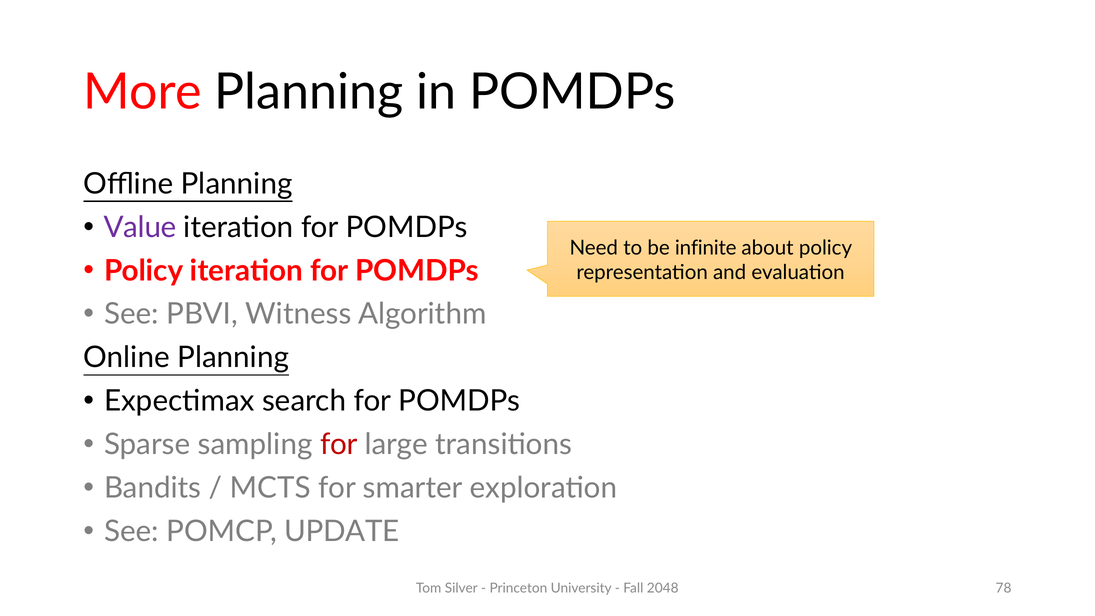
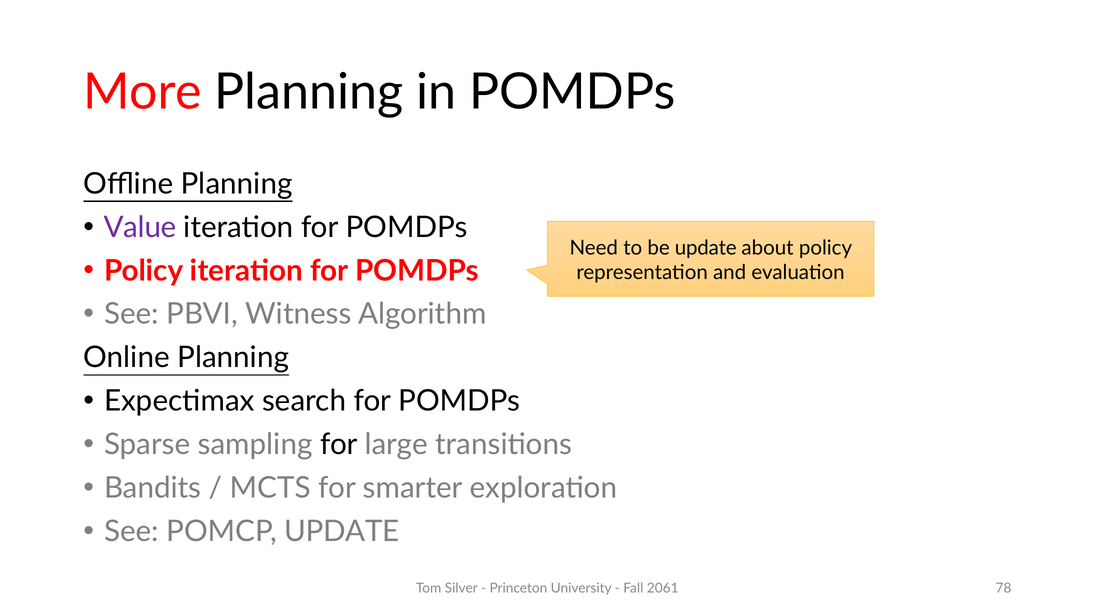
be infinite: infinite -> update (706, 248)
for colour: red -> black (339, 444)
2048: 2048 -> 2061 (663, 588)
